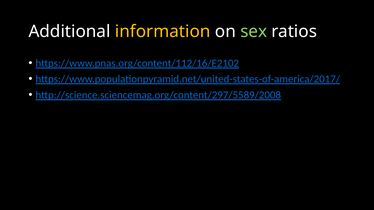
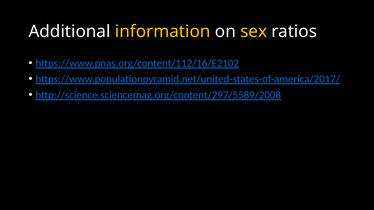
sex colour: light green -> yellow (254, 31)
